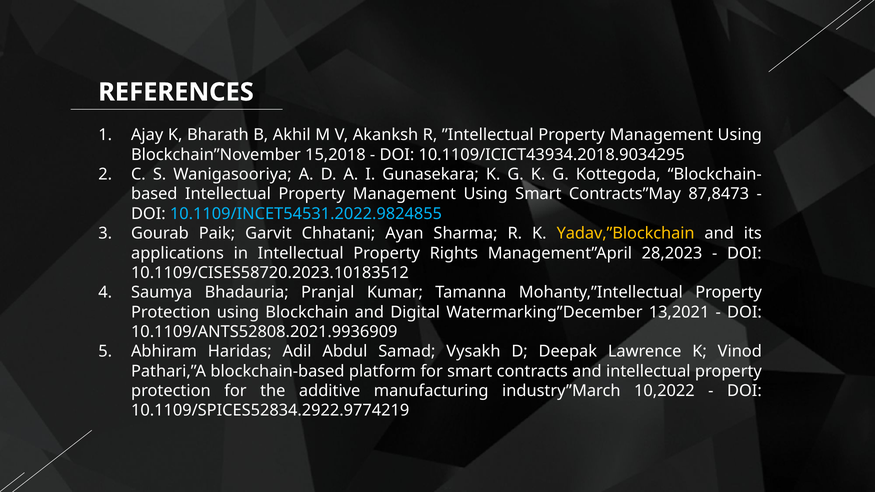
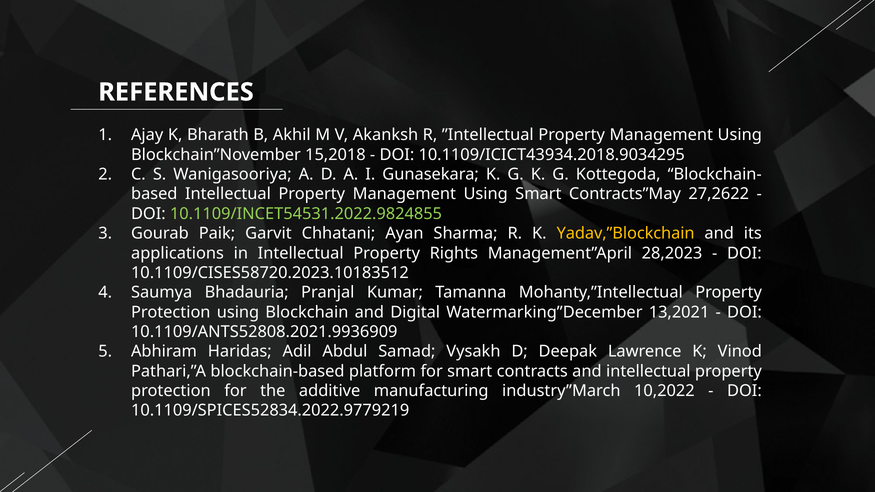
87,8473: 87,8473 -> 27,2622 (719, 194)
10.1109/INCET54531.2022.9824855 colour: light blue -> light green (306, 214)
10.1109/SPICES52834.2922.9774219: 10.1109/SPICES52834.2922.9774219 -> 10.1109/SPICES52834.2022.9779219 (270, 411)
